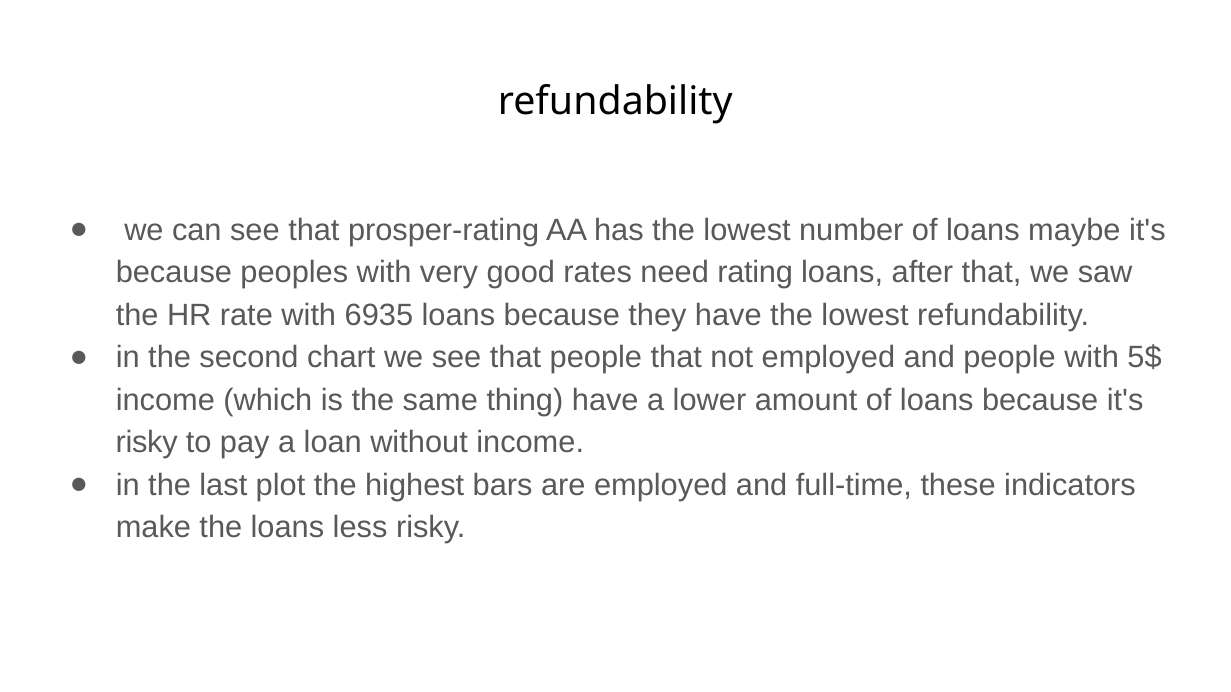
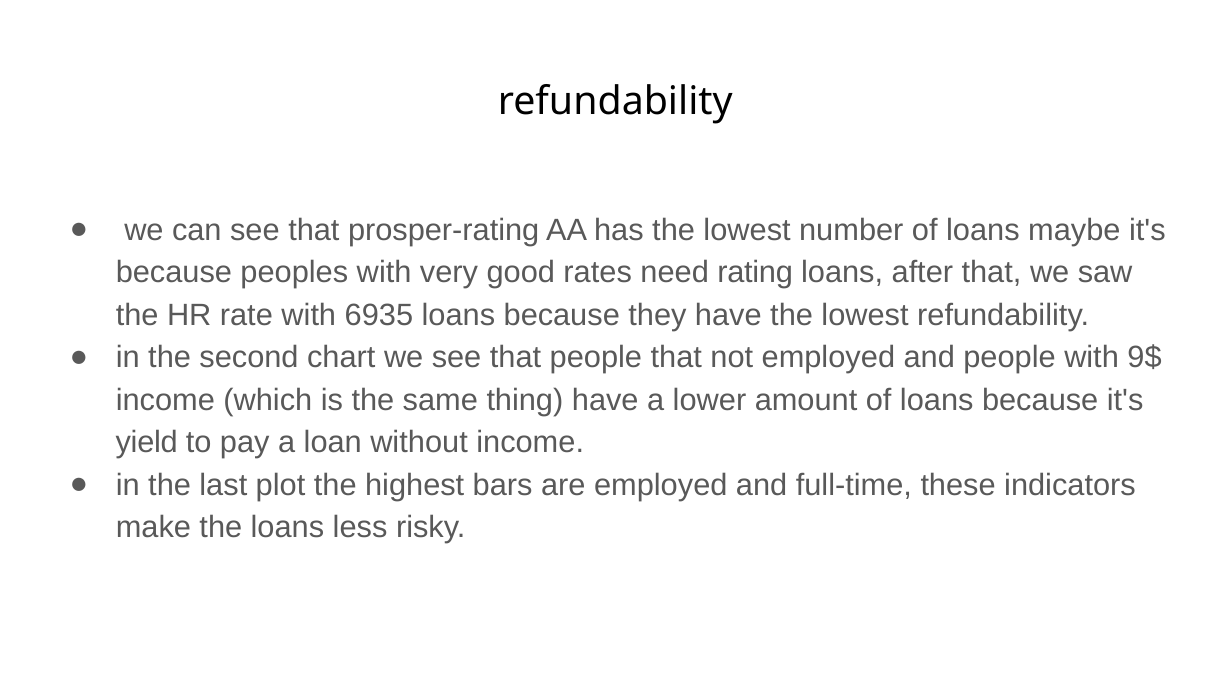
5$: 5$ -> 9$ (1145, 358)
risky: risky -> yield (147, 443)
